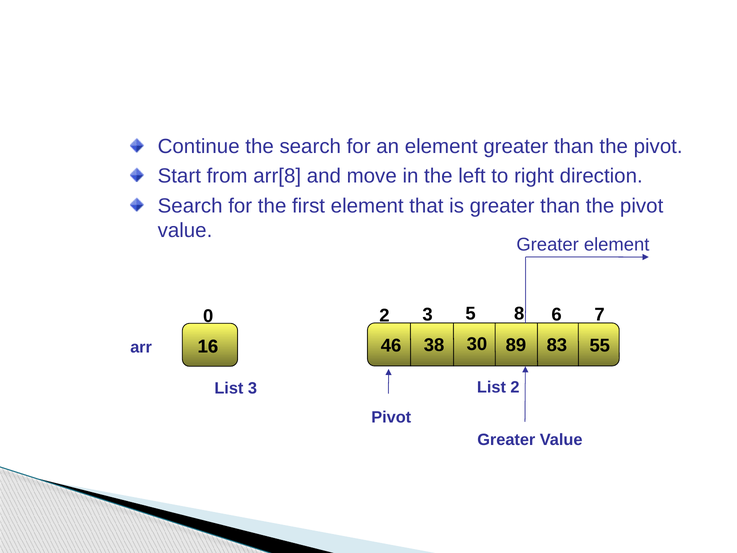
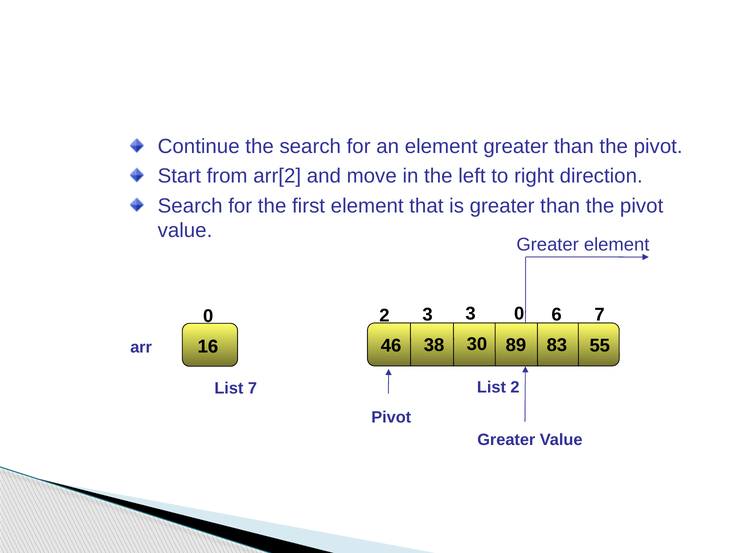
arr[8: arr[8 -> arr[2 (277, 176)
3 8: 8 -> 0 (519, 314)
2 5: 5 -> 3 (471, 314)
List 3: 3 -> 7 (252, 388)
